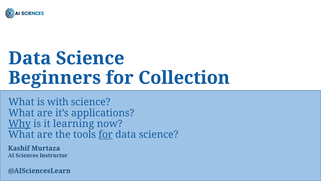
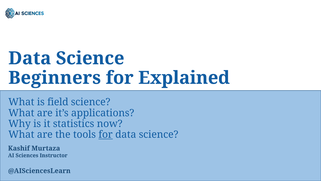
Collection: Collection -> Explained (184, 78)
with: with -> field (58, 102)
Why underline: present -> none (20, 124)
learning: learning -> statistics (74, 124)
